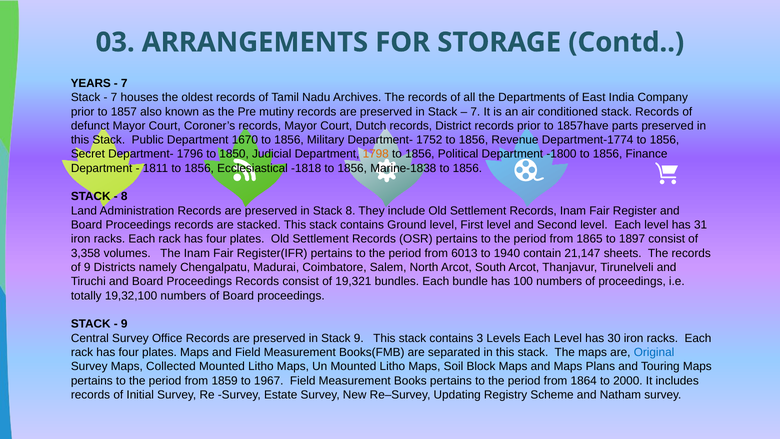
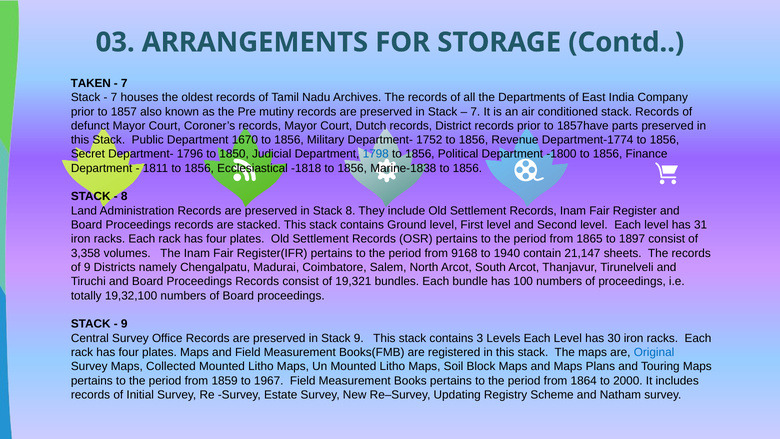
YEARS: YEARS -> TAKEN (91, 83)
1798 colour: orange -> blue (376, 154)
6013: 6013 -> 9168 (464, 253)
separated: separated -> registered (454, 352)
